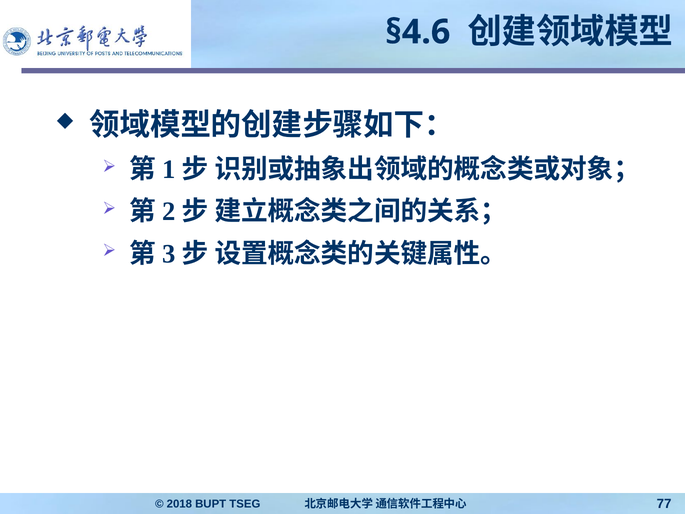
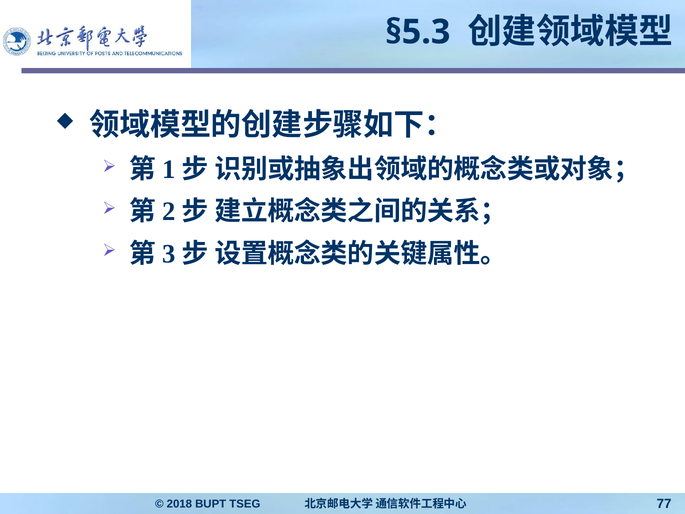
§4.6: §4.6 -> §5.3 (418, 32)
